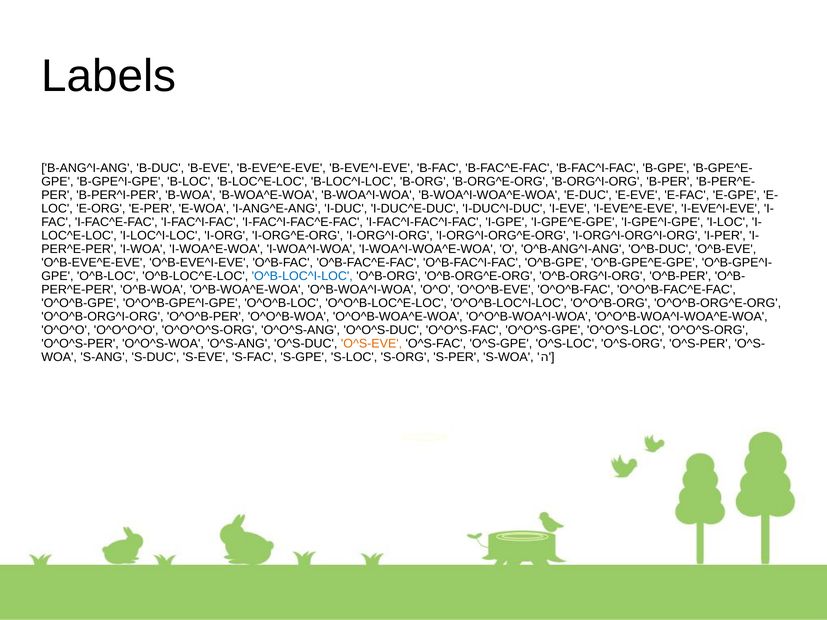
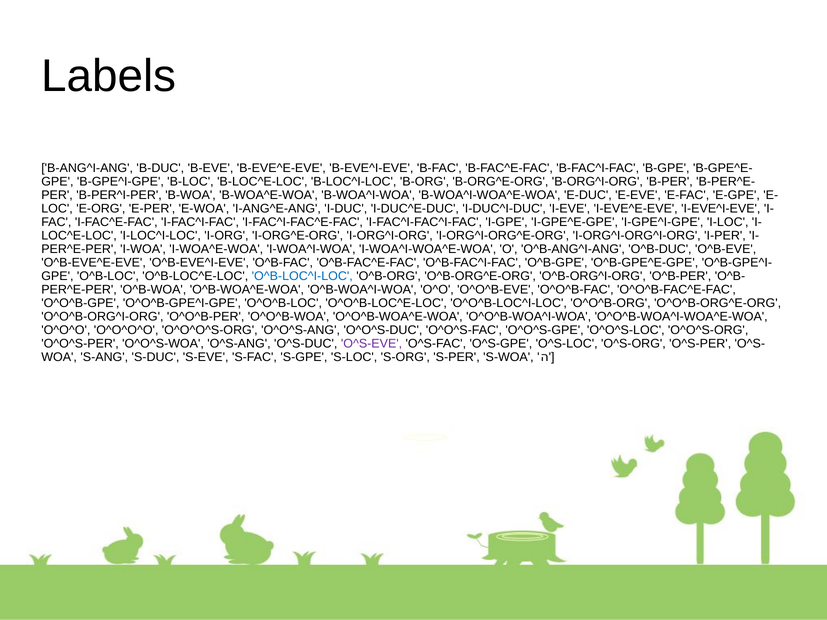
O^S-EVE colour: orange -> purple (372, 344)
